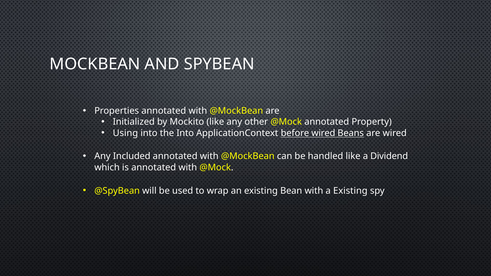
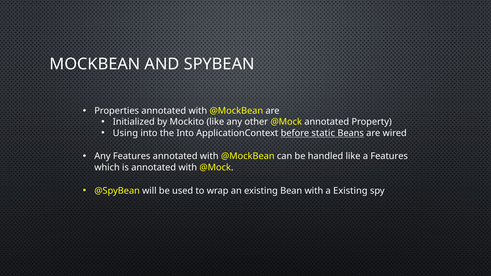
before wired: wired -> static (323, 133)
Any Included: Included -> Features (132, 156)
a Dividend: Dividend -> Features (389, 156)
